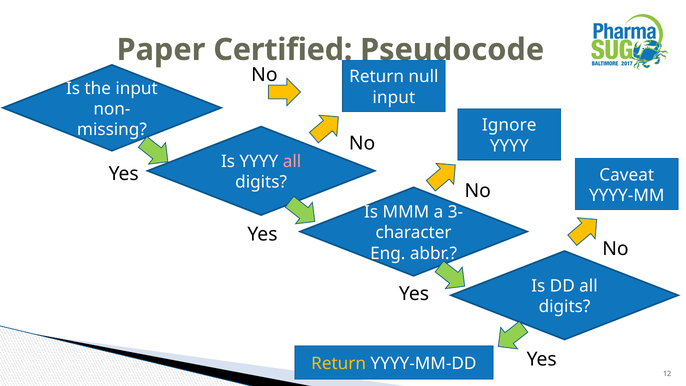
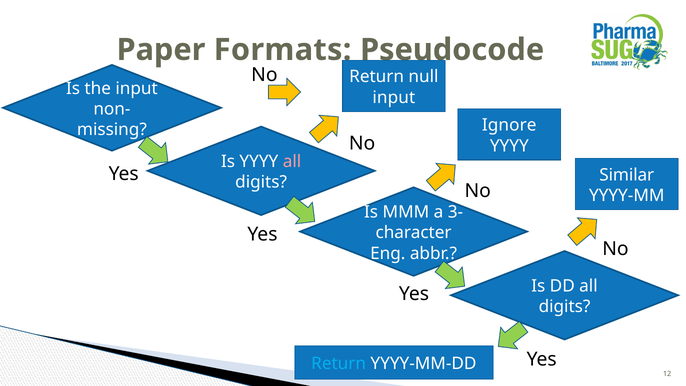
Certified: Certified -> Formats (283, 50)
Caveat: Caveat -> Similar (627, 175)
Return colour: yellow -> light blue (339, 364)
